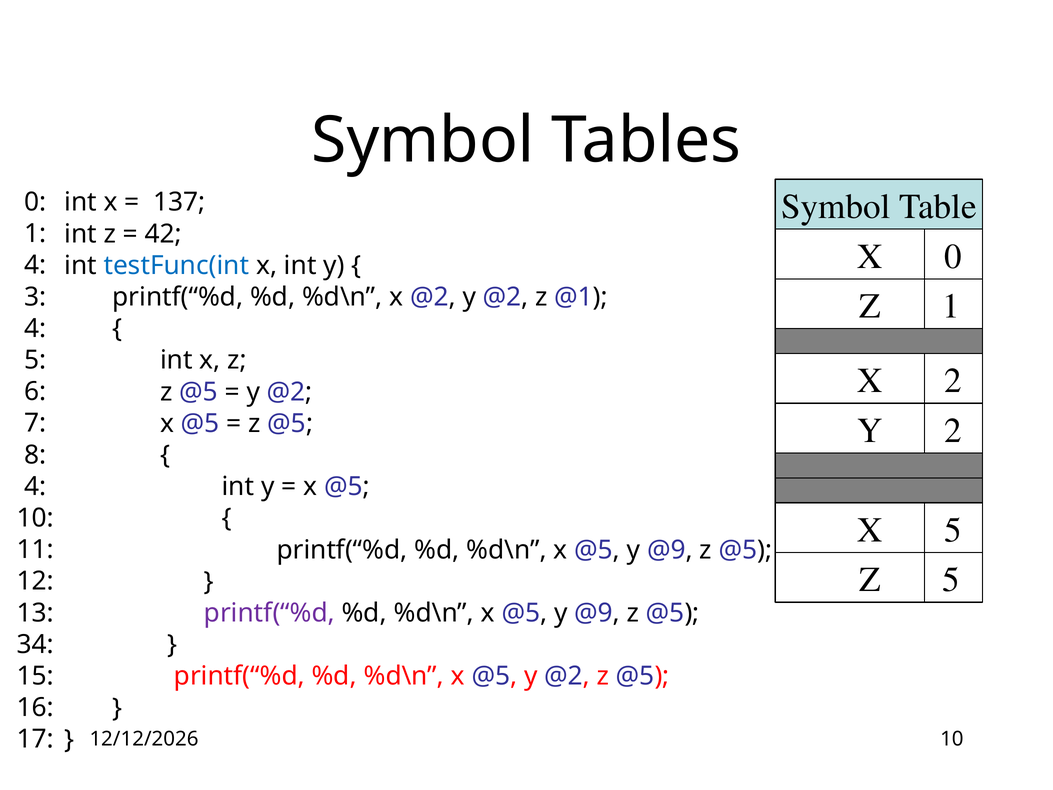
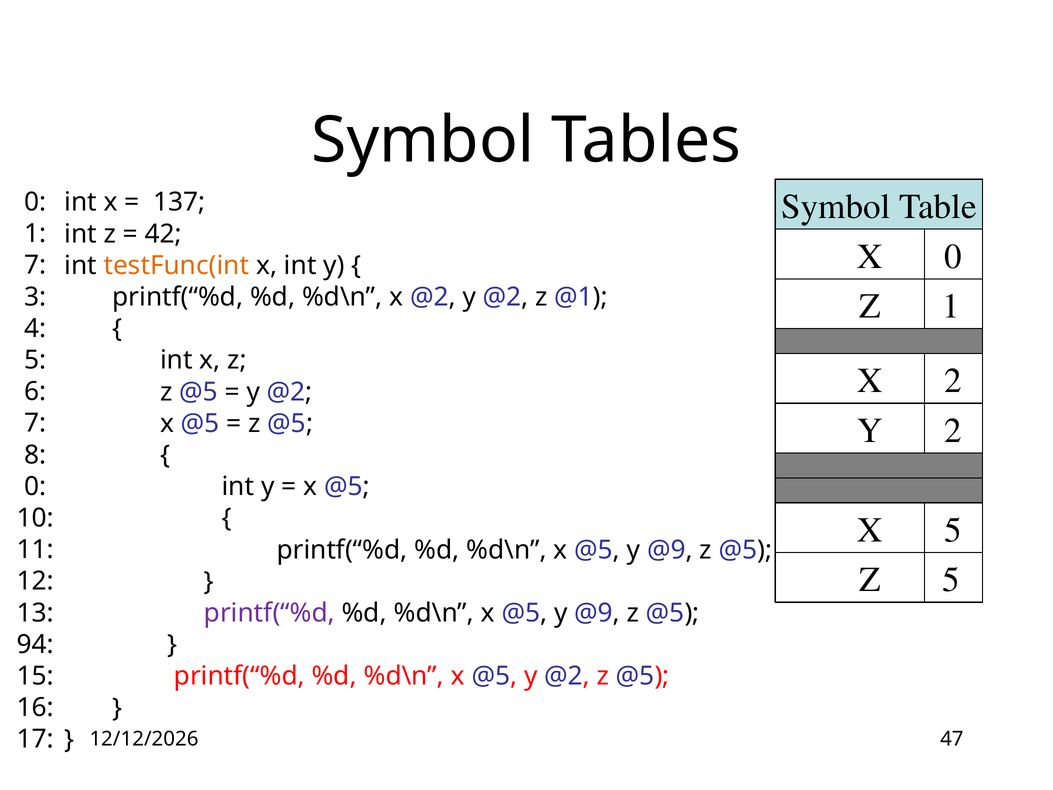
4: 4 -> 7 (35, 265)
testFunc(int colour: blue -> orange (176, 265)
4: 4 -> 0 (35, 486)
34: 34 -> 94 (35, 644)
10: 10 -> 47 (952, 739)
